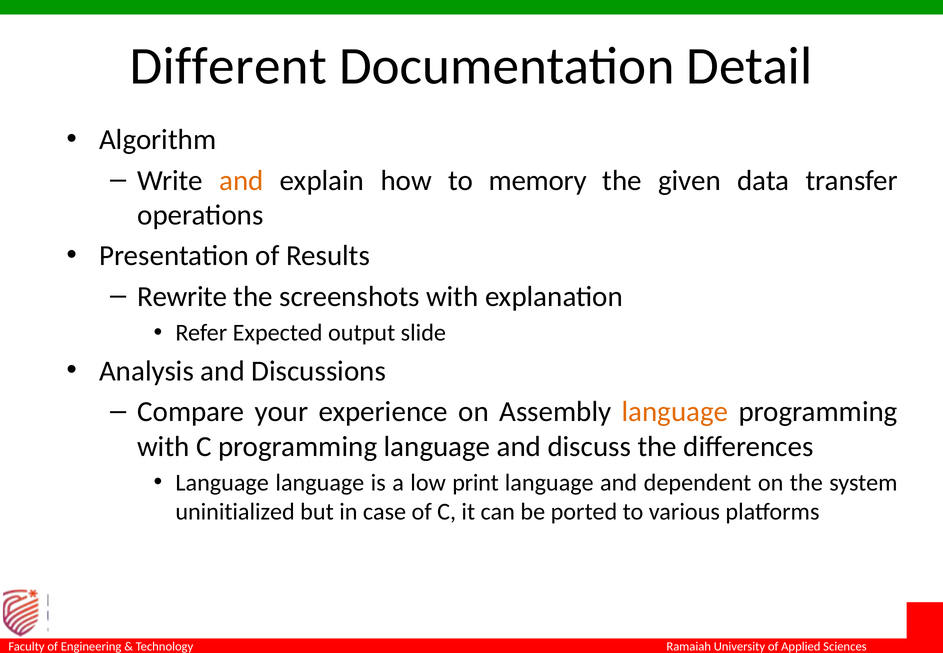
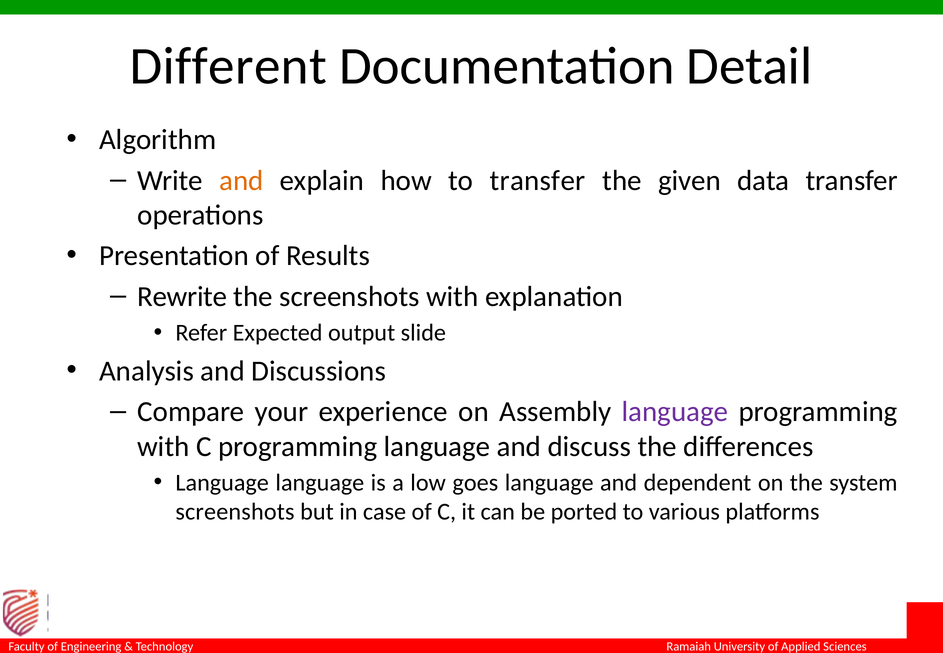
to memory: memory -> transfer (538, 180)
language colour: orange -> purple (675, 412)
print: print -> goes (475, 483)
uninitialized: uninitialized -> screenshots (235, 512)
